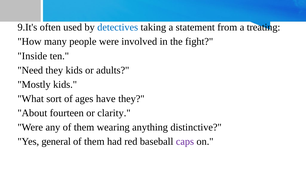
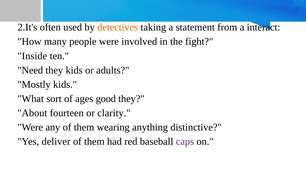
9.It's: 9.It's -> 2.It's (27, 27)
detectives colour: blue -> orange (118, 27)
treating: treating -> interact (264, 27)
have: have -> good (106, 99)
general: general -> deliver (56, 142)
